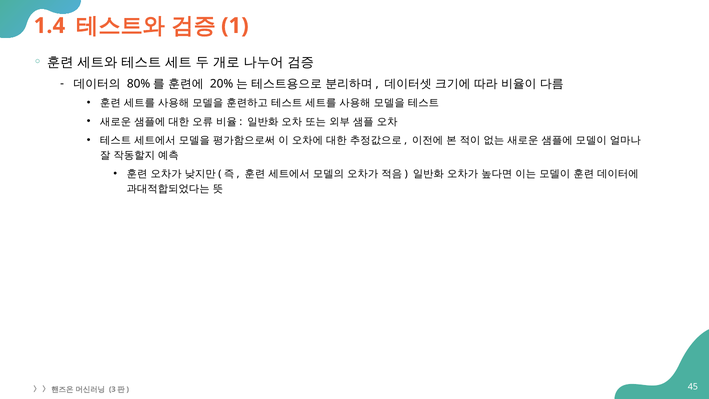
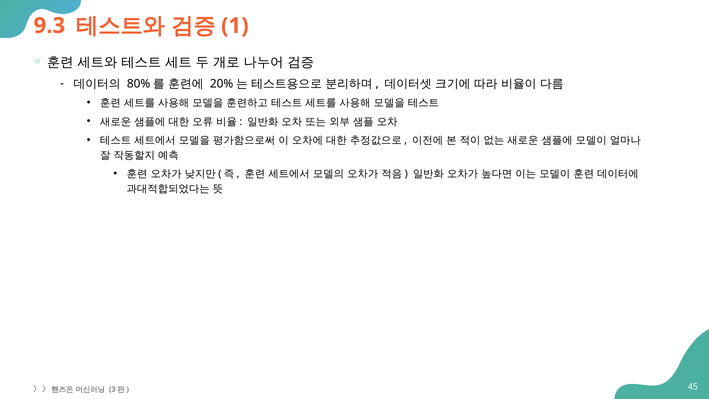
1.4: 1.4 -> 9.3 (49, 26)
